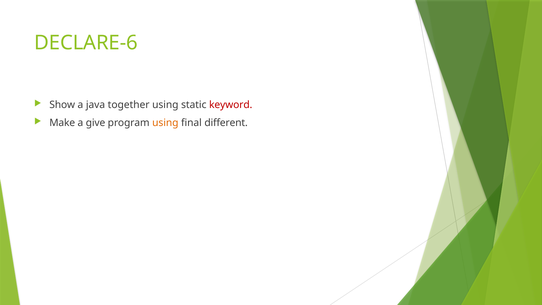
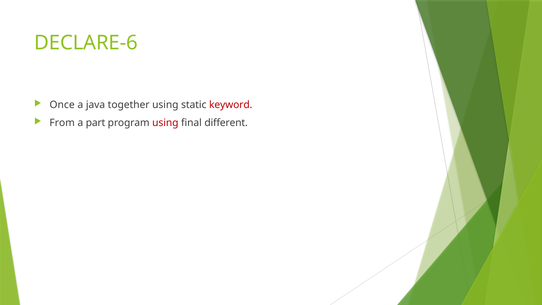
Show: Show -> Once (62, 105)
Make: Make -> From (62, 123)
give: give -> part (96, 123)
using colour: orange -> red (165, 123)
